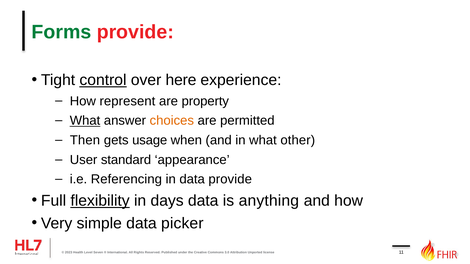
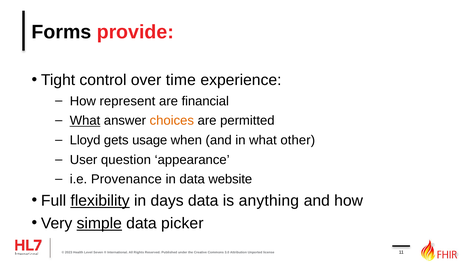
Forms colour: green -> black (61, 32)
control underline: present -> none (103, 80)
here: here -> time (181, 80)
property: property -> financial (205, 101)
Then: Then -> Lloyd (85, 140)
standard: standard -> question (126, 160)
Referencing: Referencing -> Provenance (126, 180)
data provide: provide -> website (230, 180)
simple underline: none -> present (99, 224)
